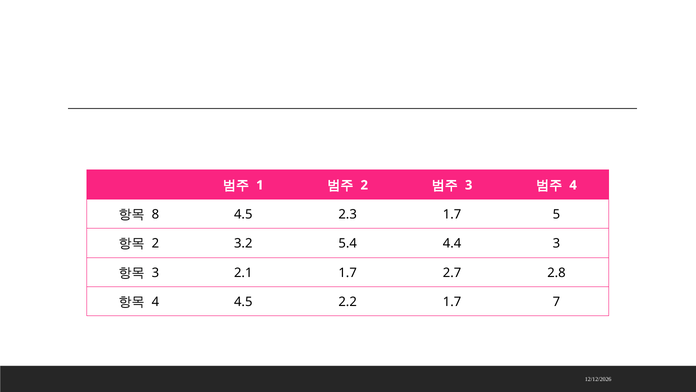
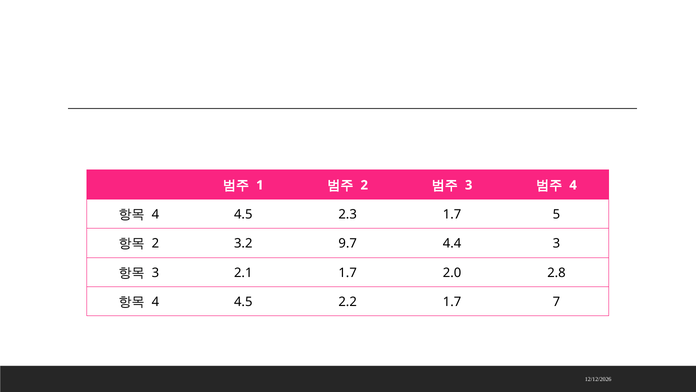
8: 8 -> 4 (155, 214)
5.4: 5.4 -> 9.7 (348, 243)
2.7: 2.7 -> 2.0 (452, 272)
